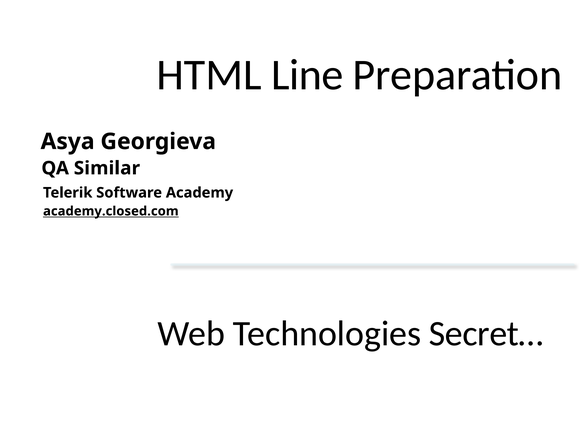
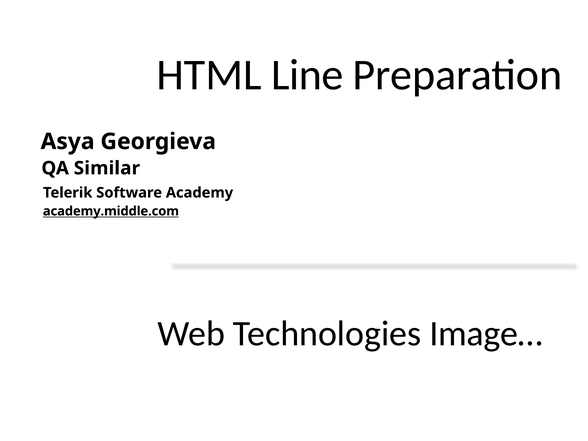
academy.closed.com: academy.closed.com -> academy.middle.com (111, 211)
Secret…: Secret… -> Image… (486, 334)
